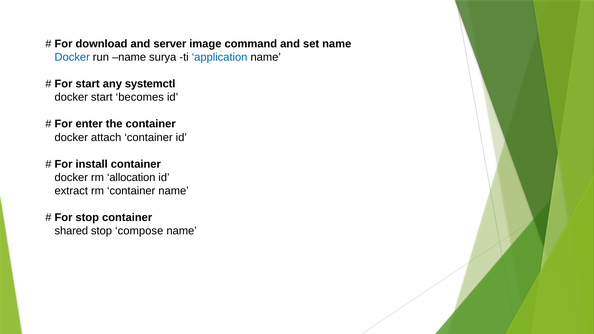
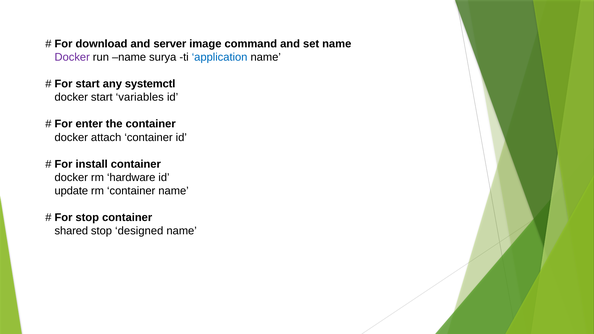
Docker colour: blue -> purple (72, 57)
becomes: becomes -> variables (140, 97)
allocation: allocation -> hardware (131, 177)
extract: extract -> update (71, 191)
compose: compose -> designed (139, 231)
